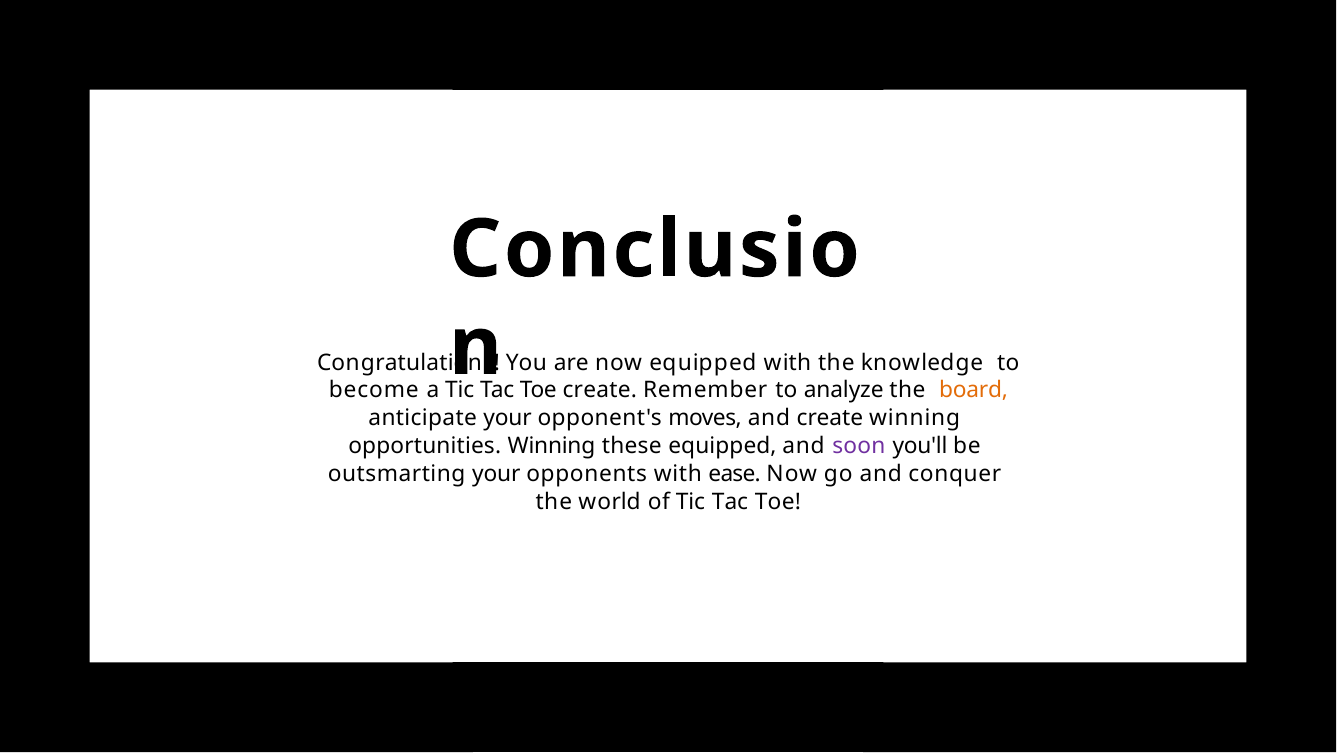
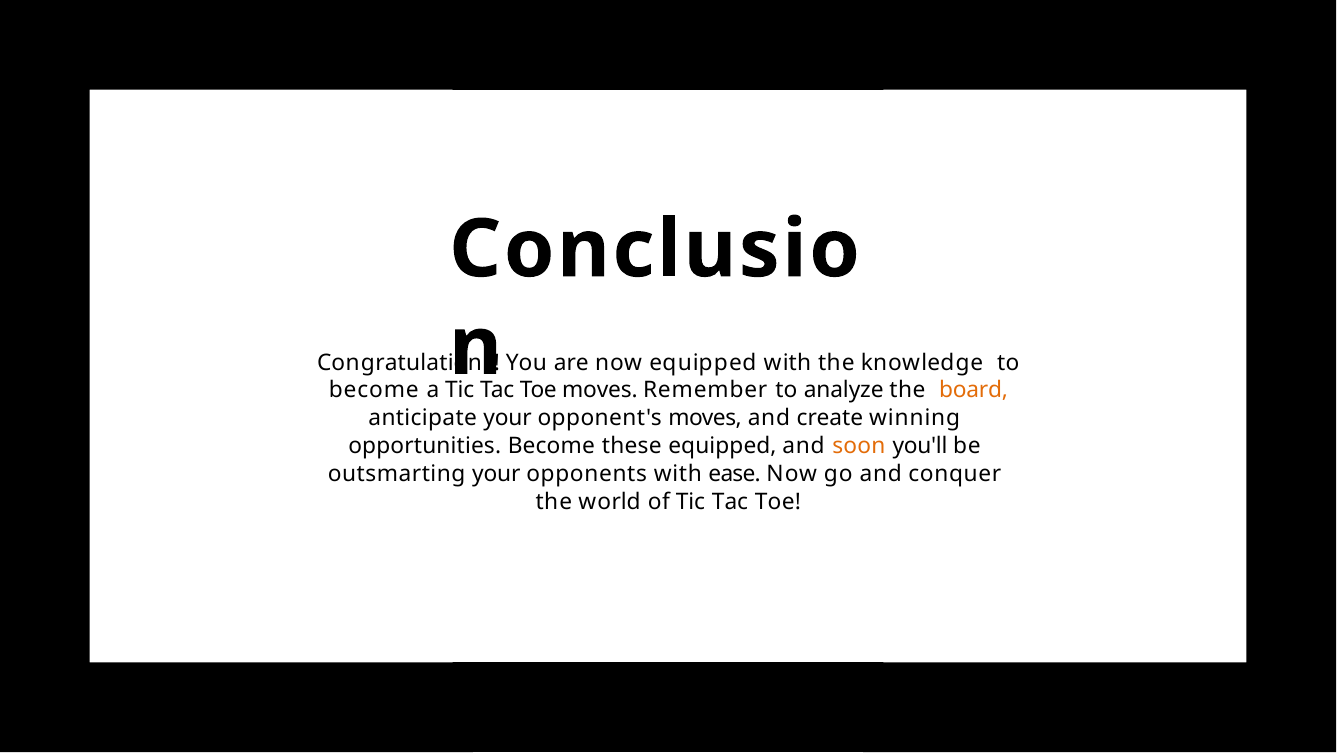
Toe create: create -> moves (600, 390)
opportunities Winning: Winning -> Become (551, 446)
soon colour: purple -> orange (859, 446)
